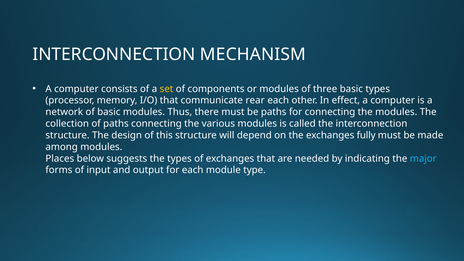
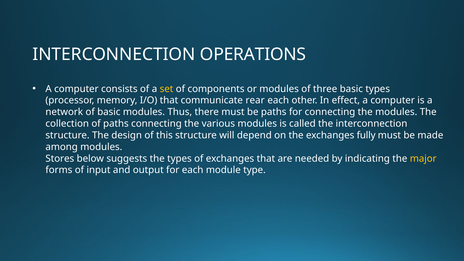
MECHANISM: MECHANISM -> OPERATIONS (253, 54)
Places: Places -> Stores (60, 158)
major colour: light blue -> yellow (423, 158)
